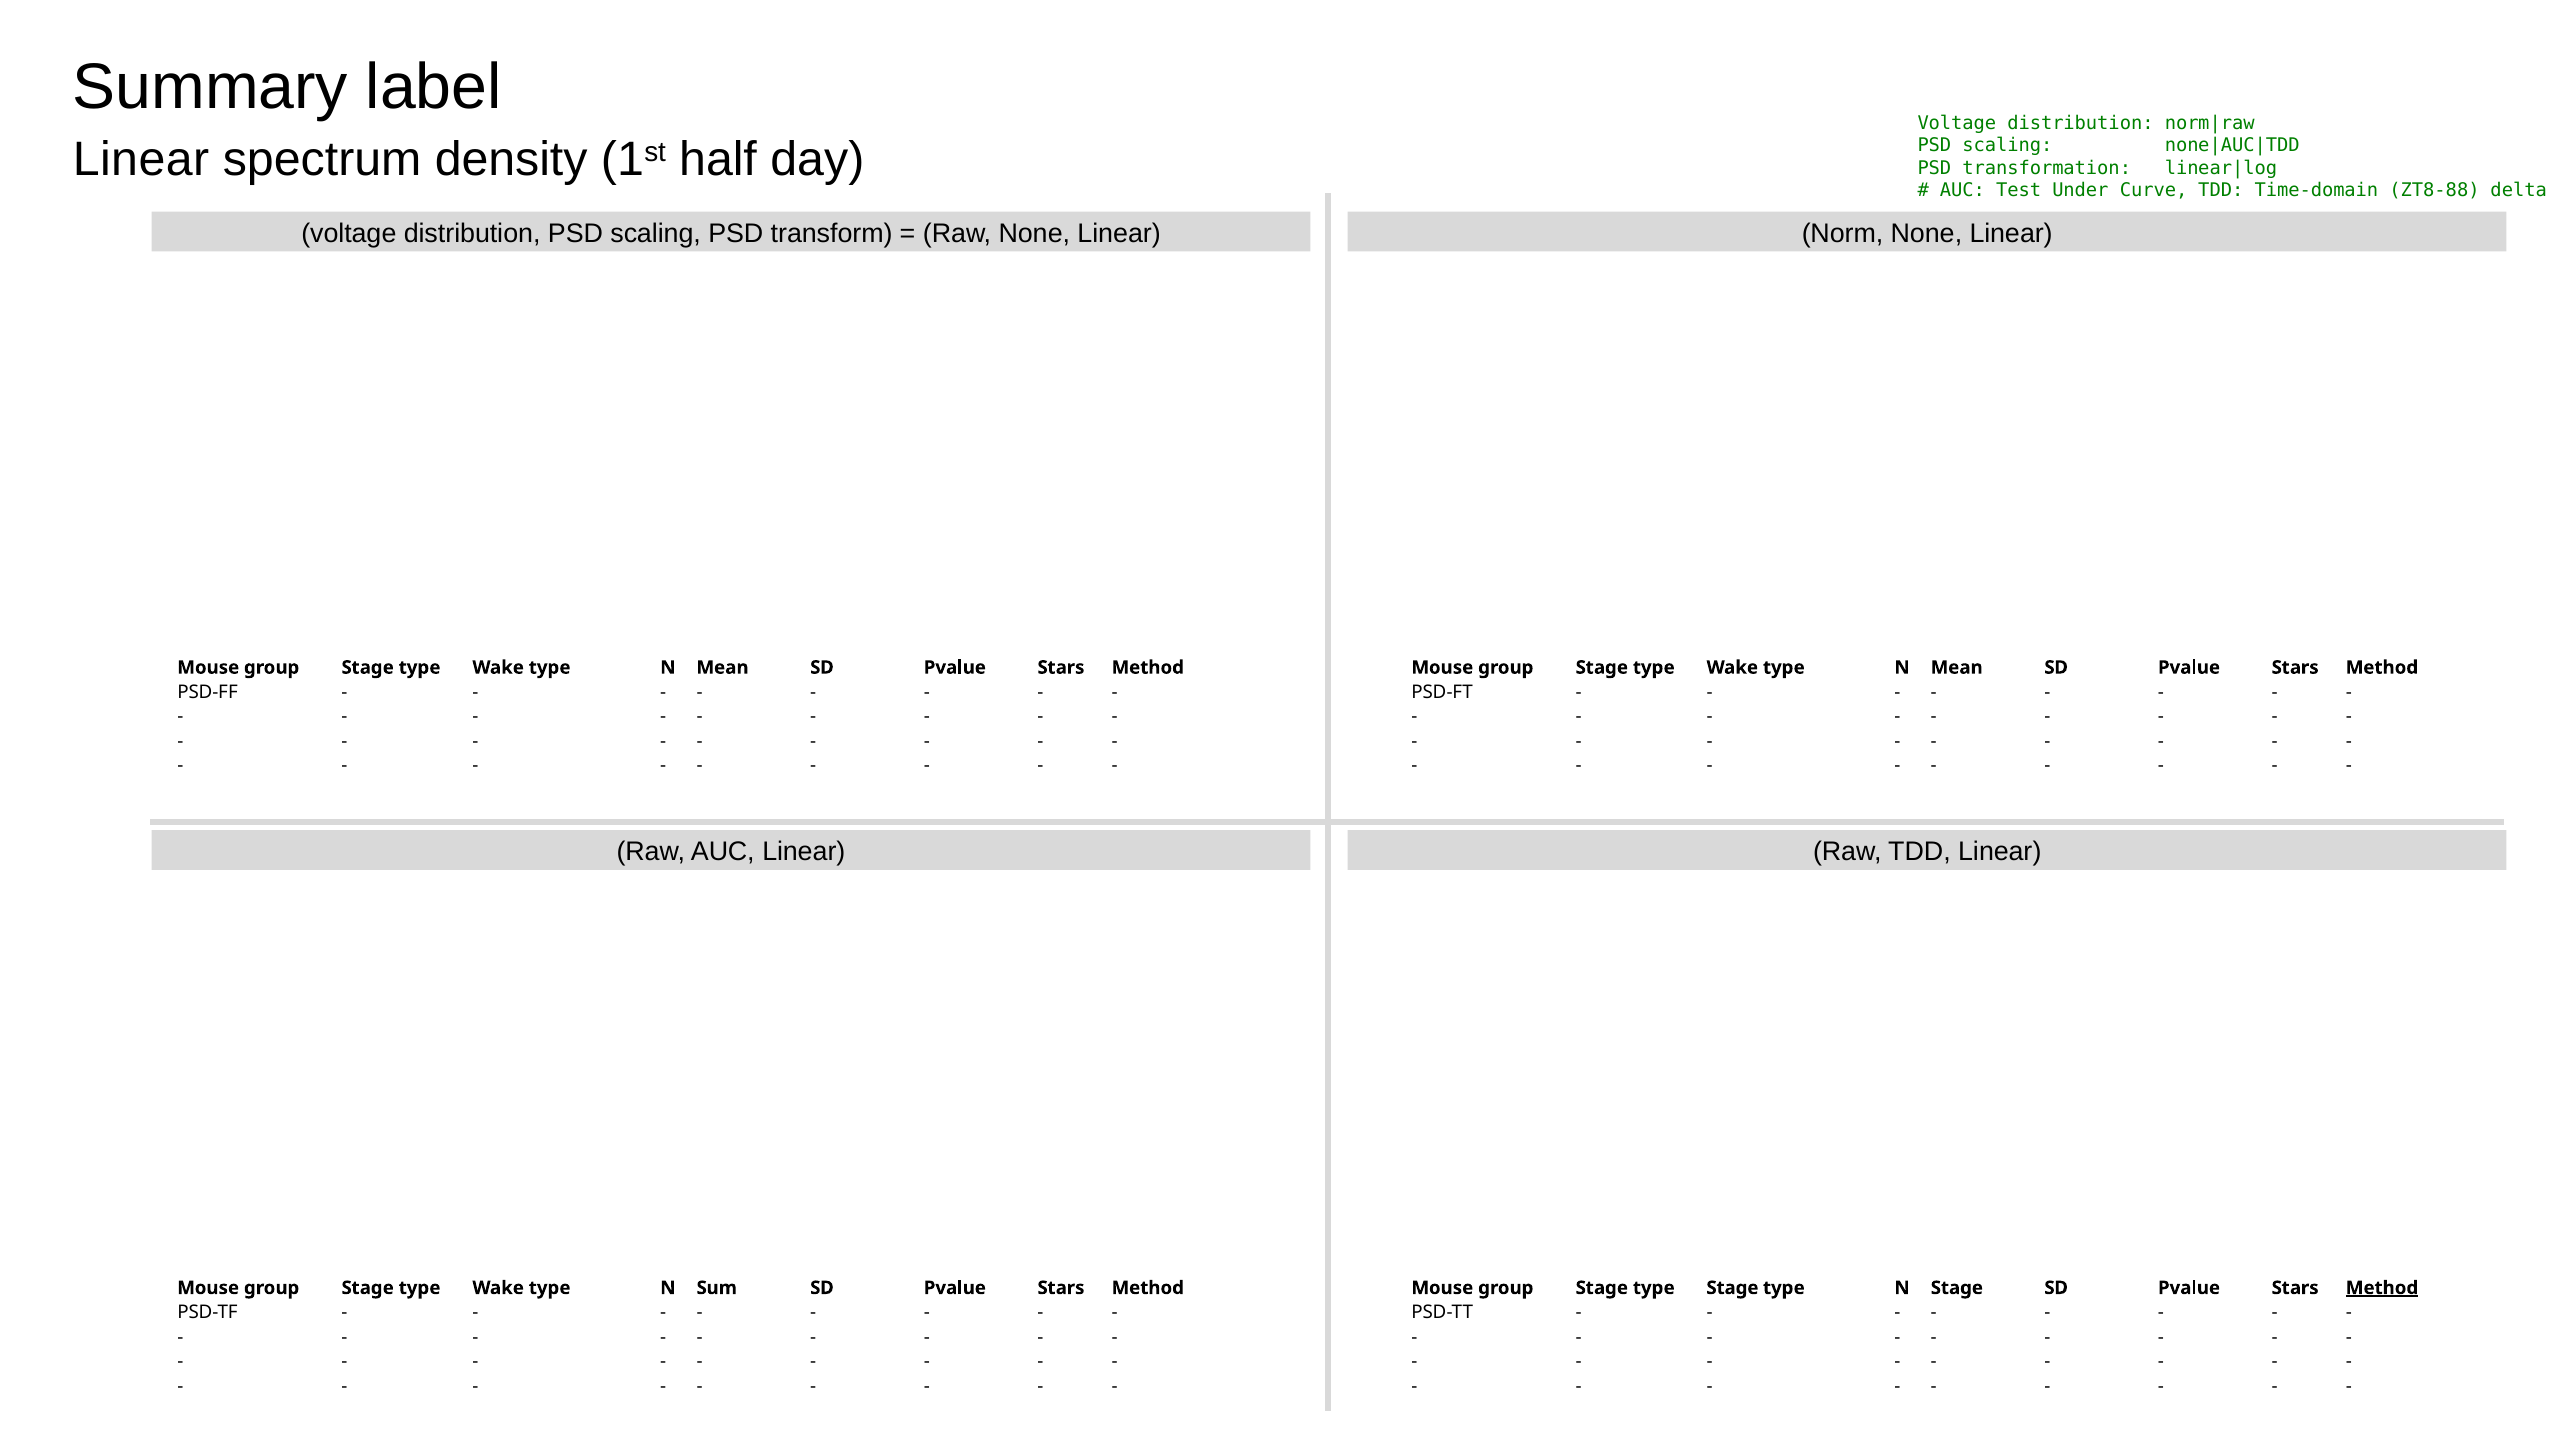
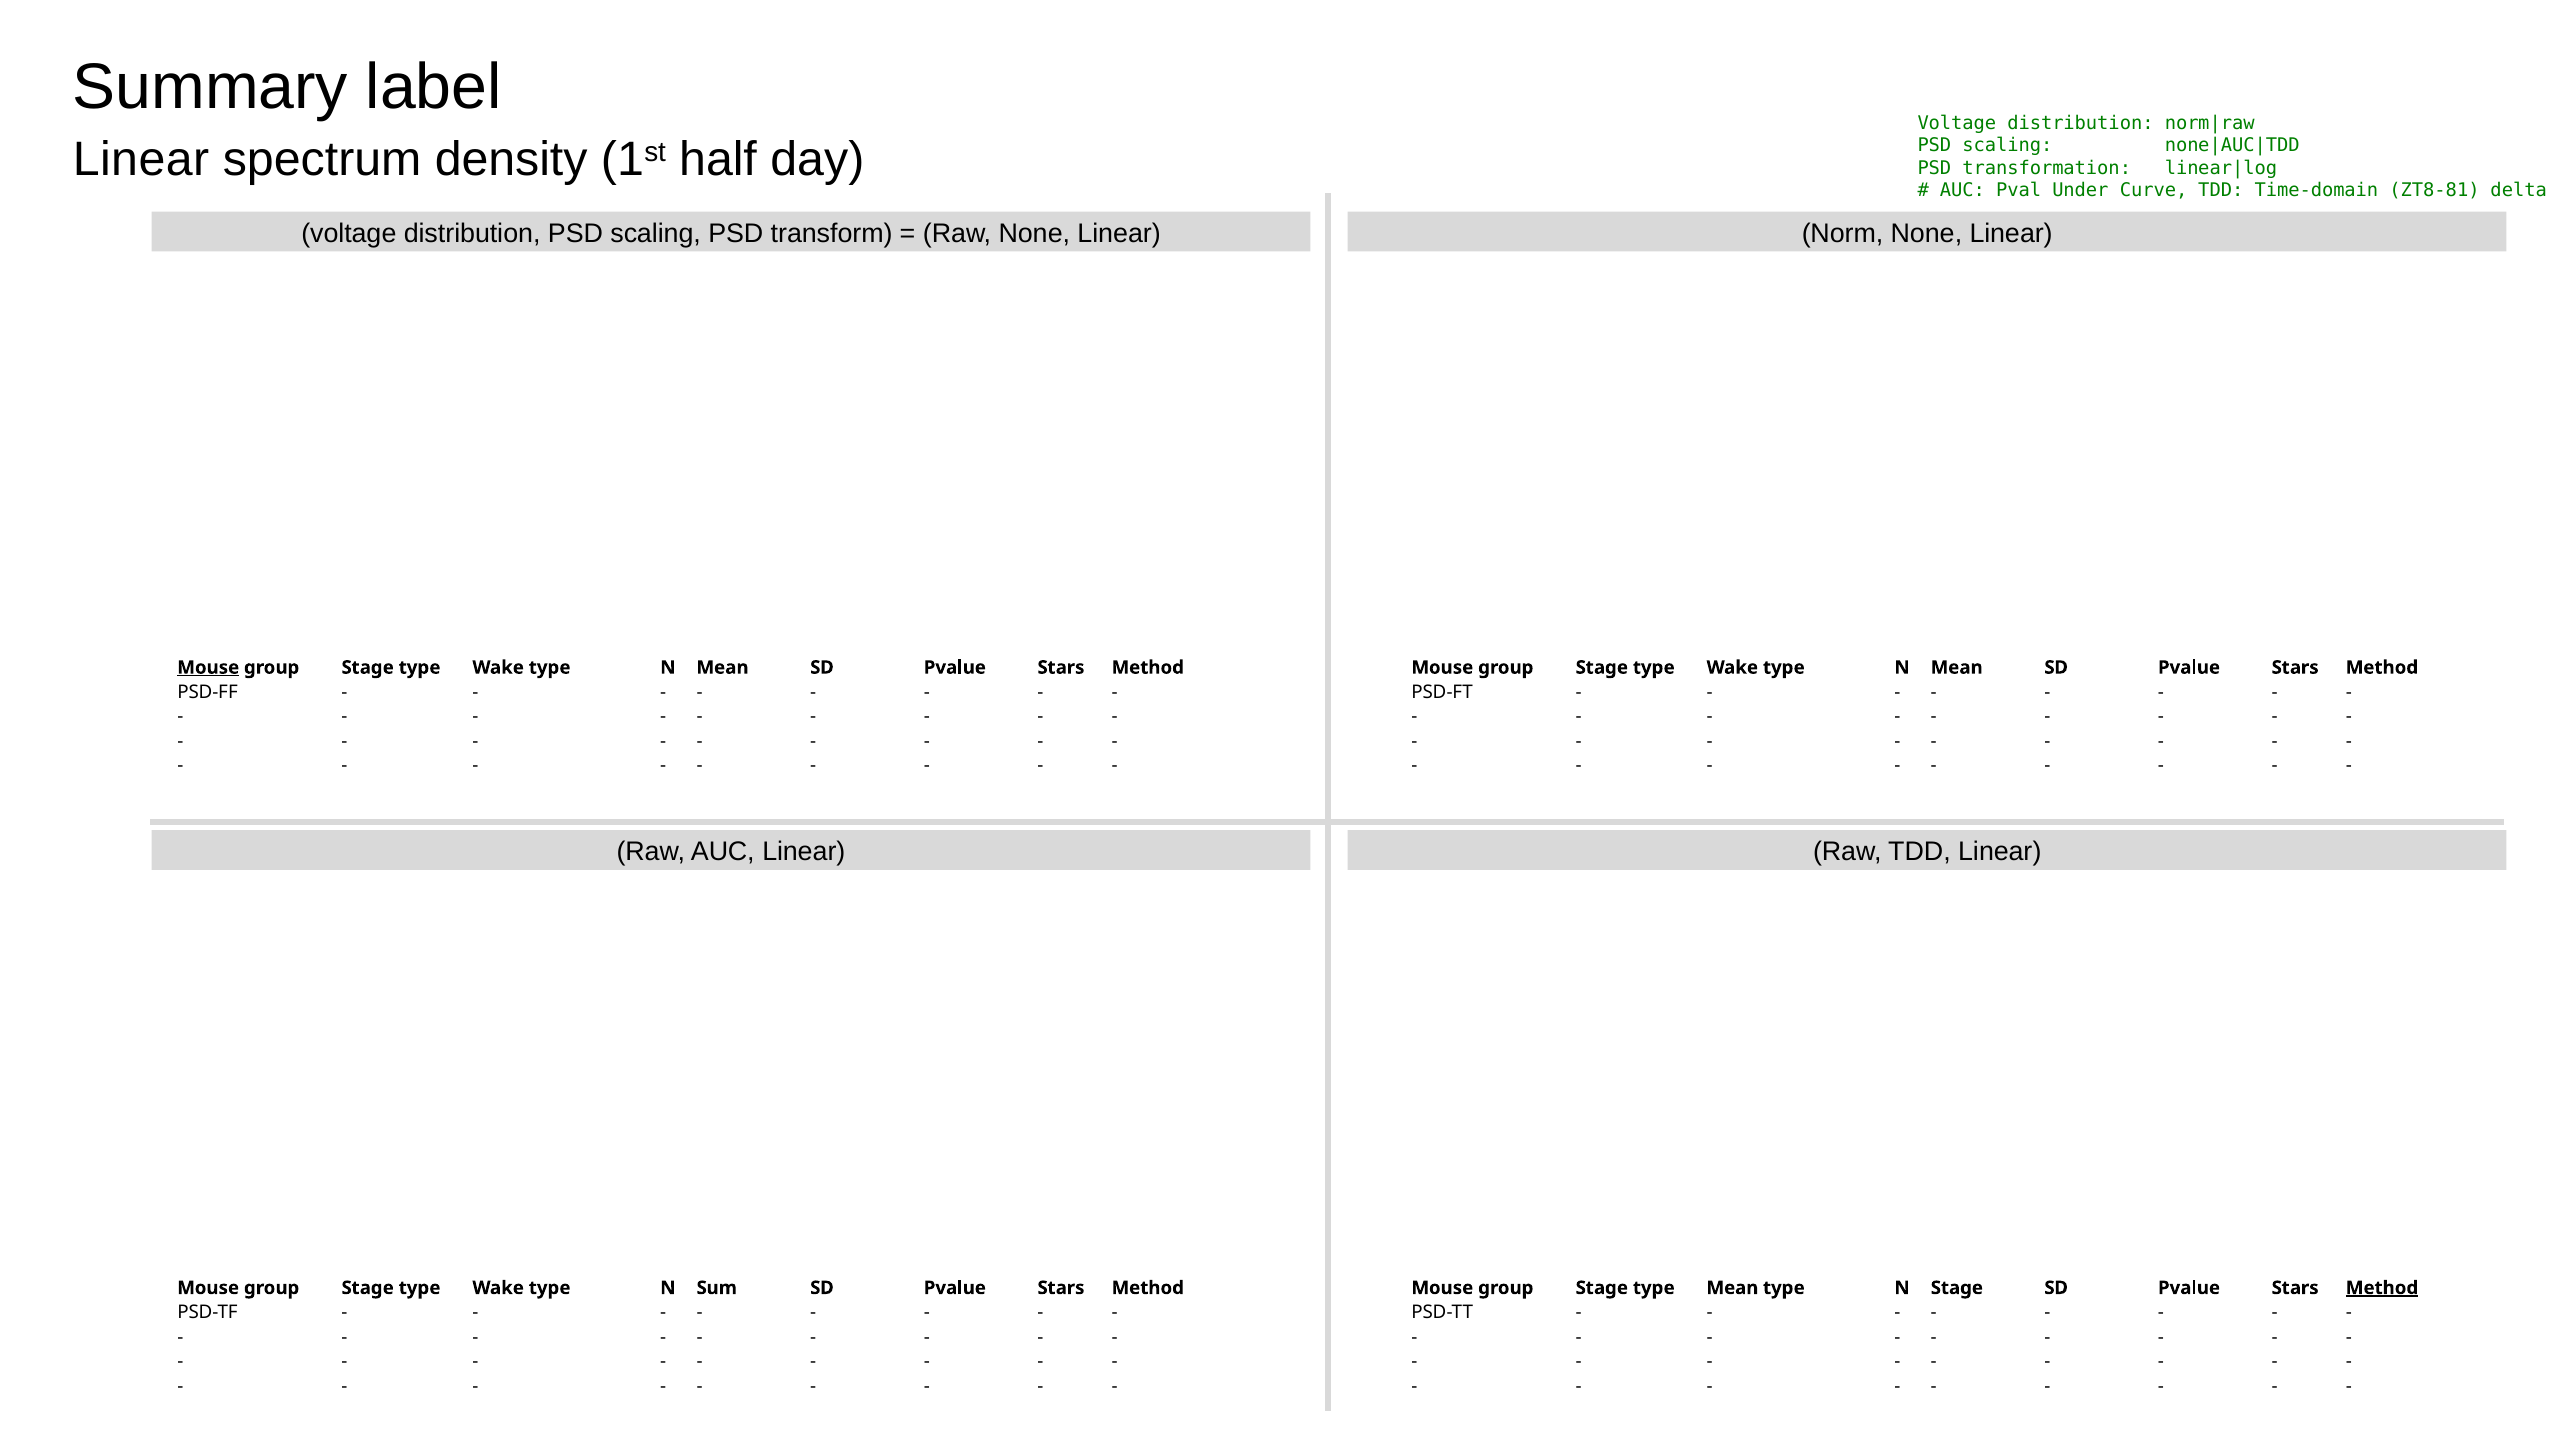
Test: Test -> Pval (2019, 191)
ZT8-88: ZT8-88 -> ZT8-81 (2434, 191)
Mouse underline: none -> present (208, 667)
type Stage: Stage -> Mean (1732, 1288)
